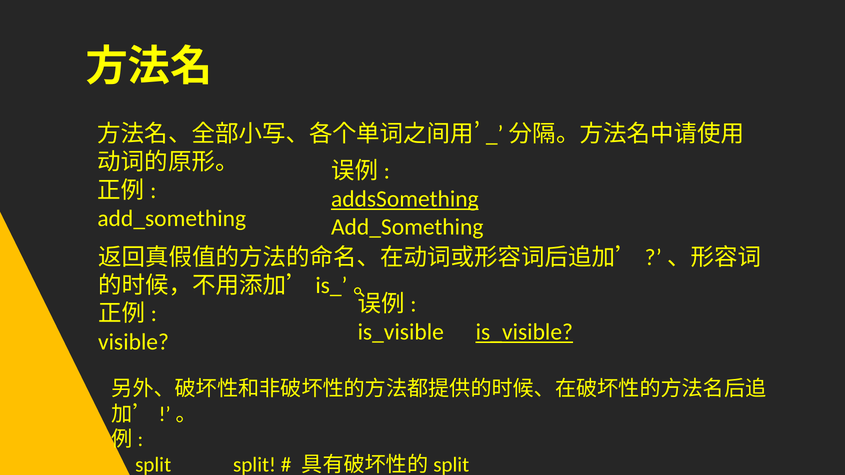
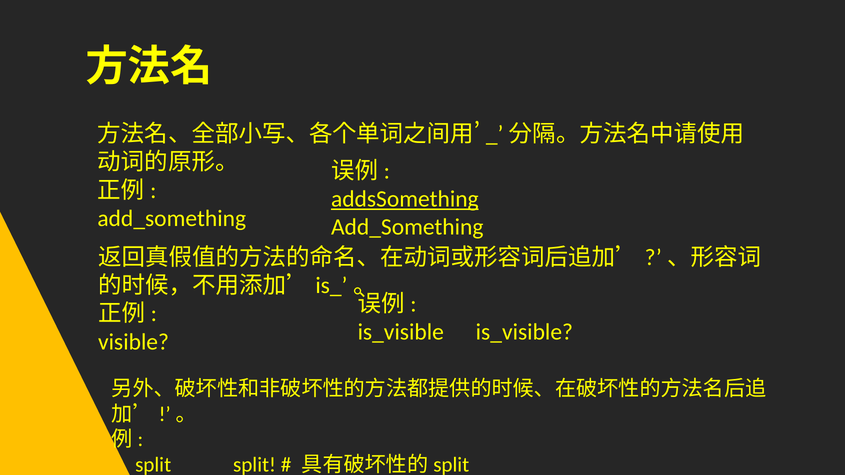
is_visible underline: present -> none (524, 332)
